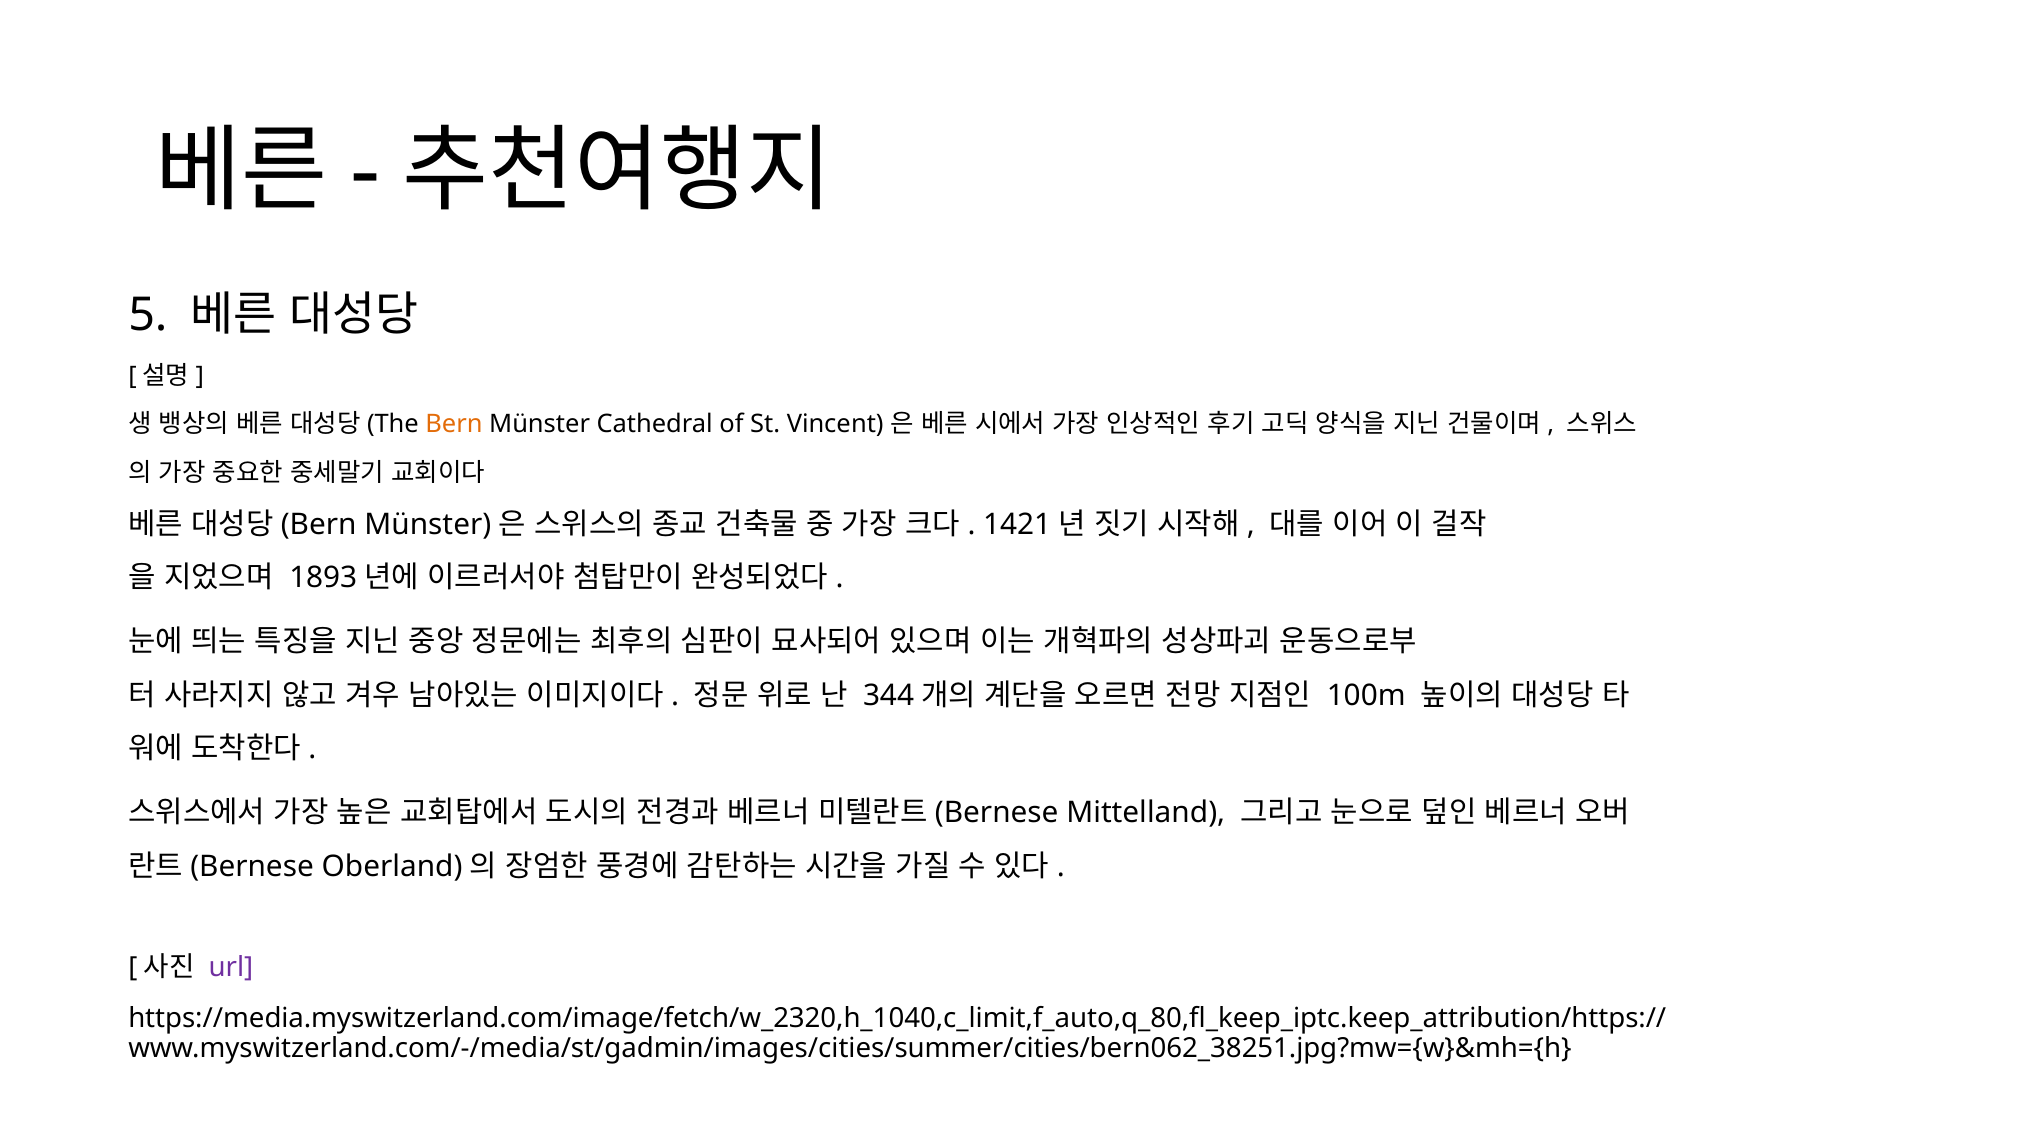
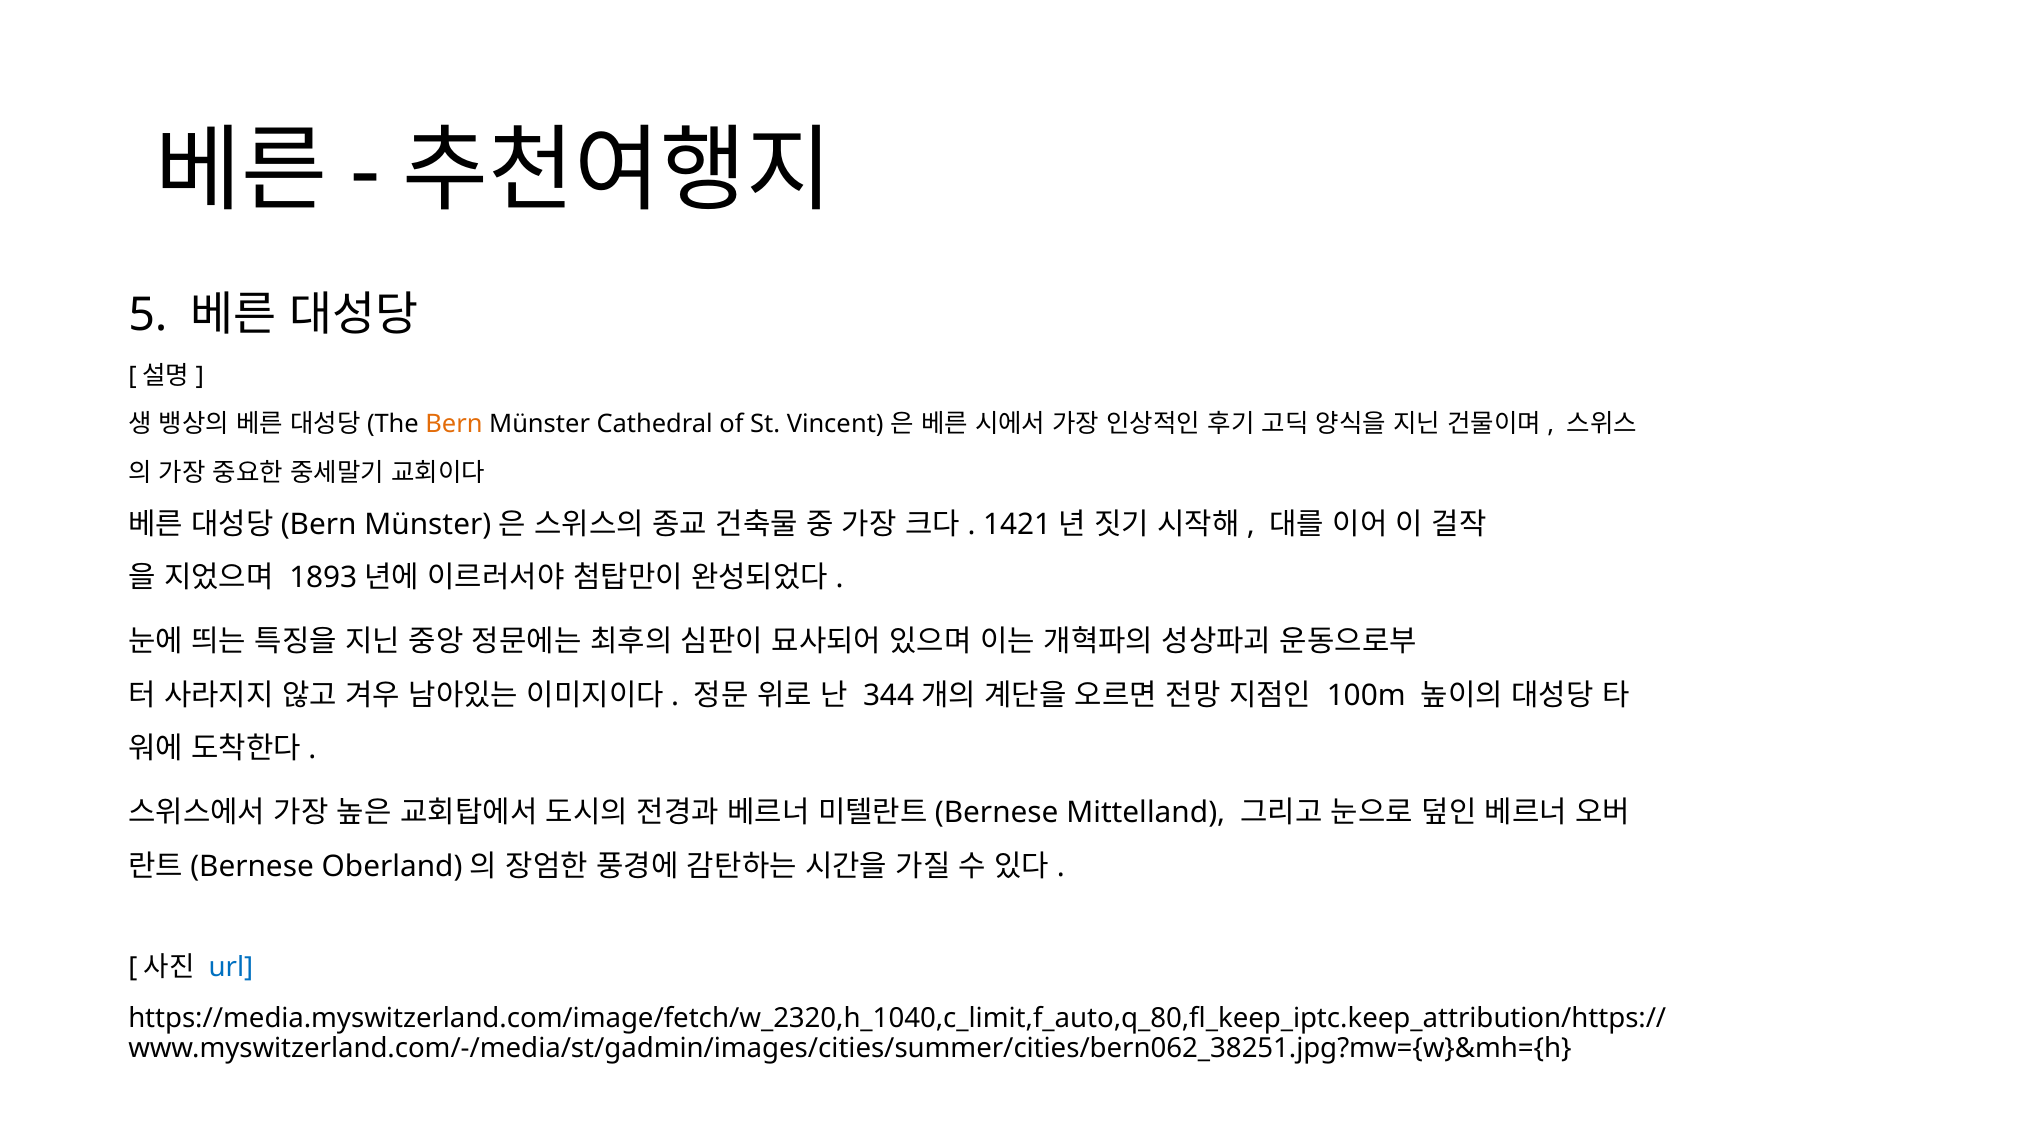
url colour: purple -> blue (231, 968)
